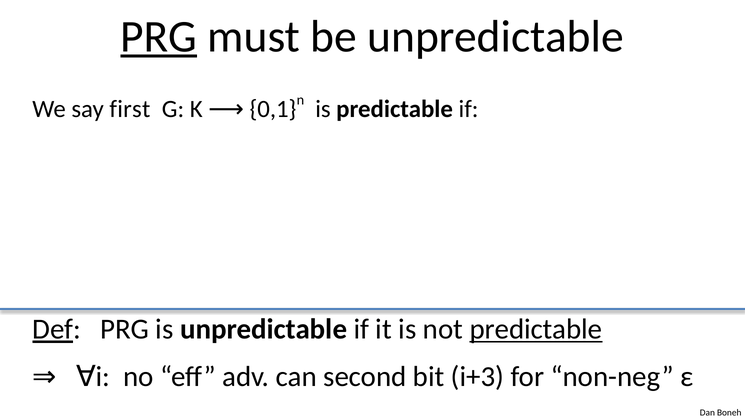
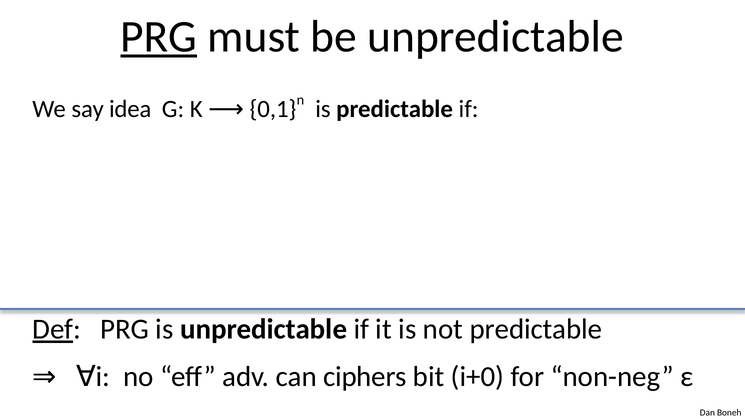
first: first -> idea (130, 109)
predictable underline: present -> none (536, 329)
second: second -> ciphers (365, 377)
i+3: i+3 -> i+0 (478, 377)
